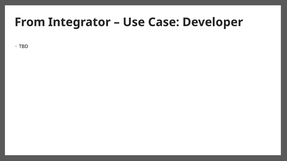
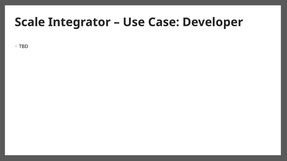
From: From -> Scale (30, 22)
